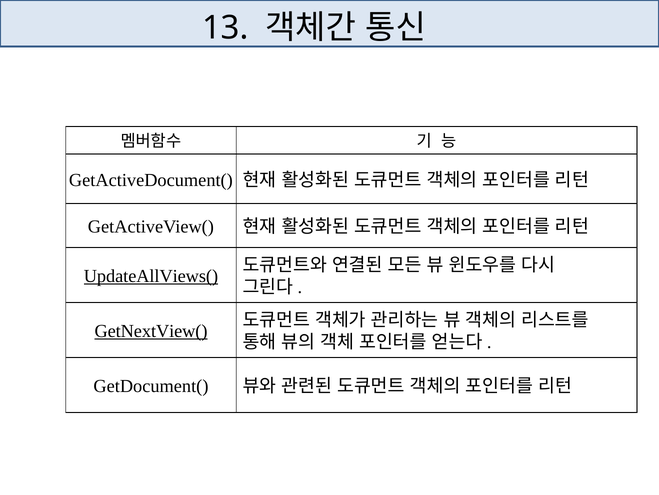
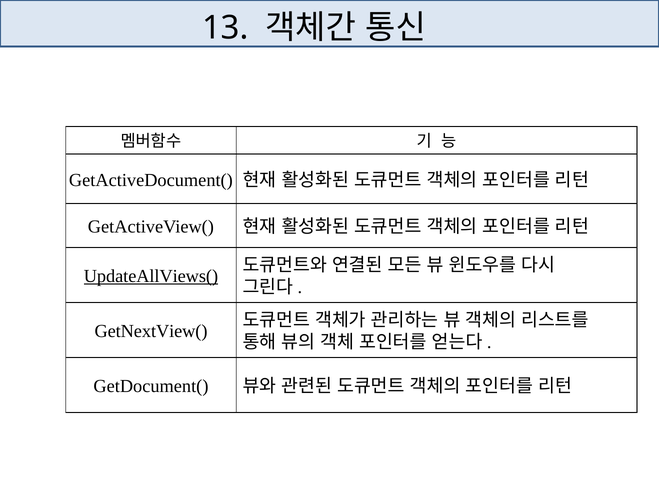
GetNextView( underline: present -> none (151, 331)
